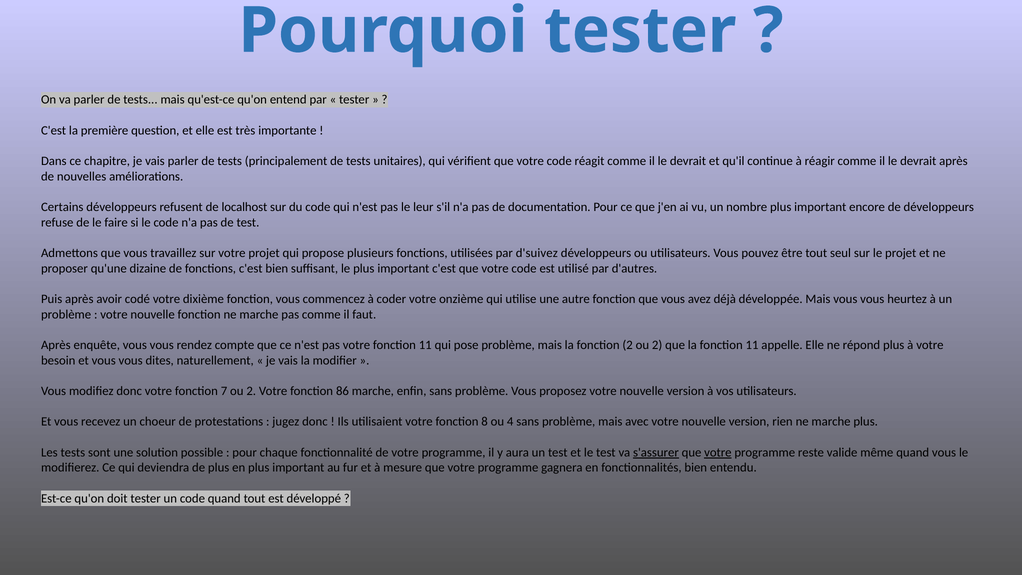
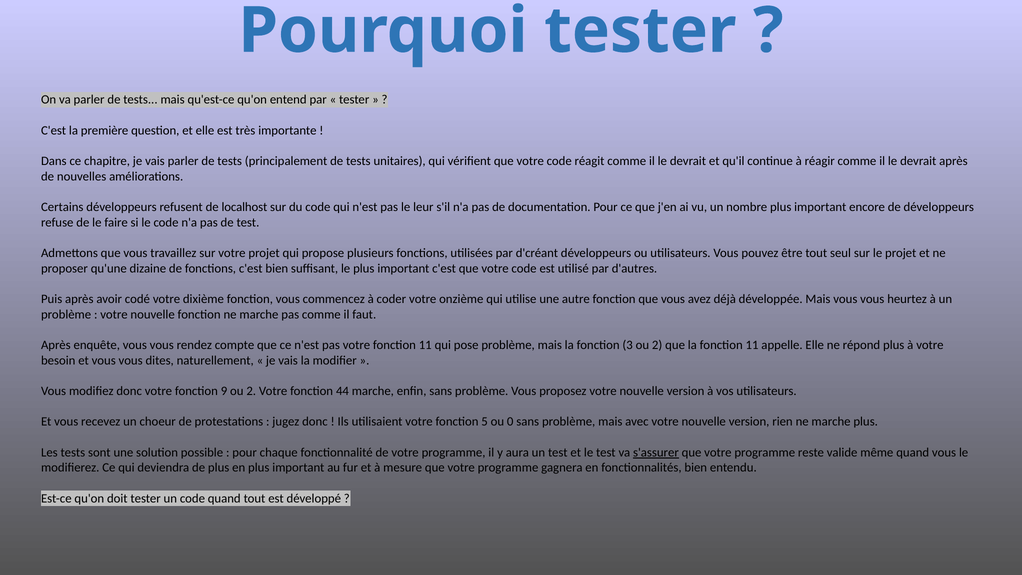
d'suivez: d'suivez -> d'créant (537, 253)
fonction 2: 2 -> 3 (628, 345)
7: 7 -> 9 (224, 391)
86: 86 -> 44 (342, 391)
8: 8 -> 5 (485, 422)
4: 4 -> 0 (510, 422)
votre underline: present -> none (718, 452)
